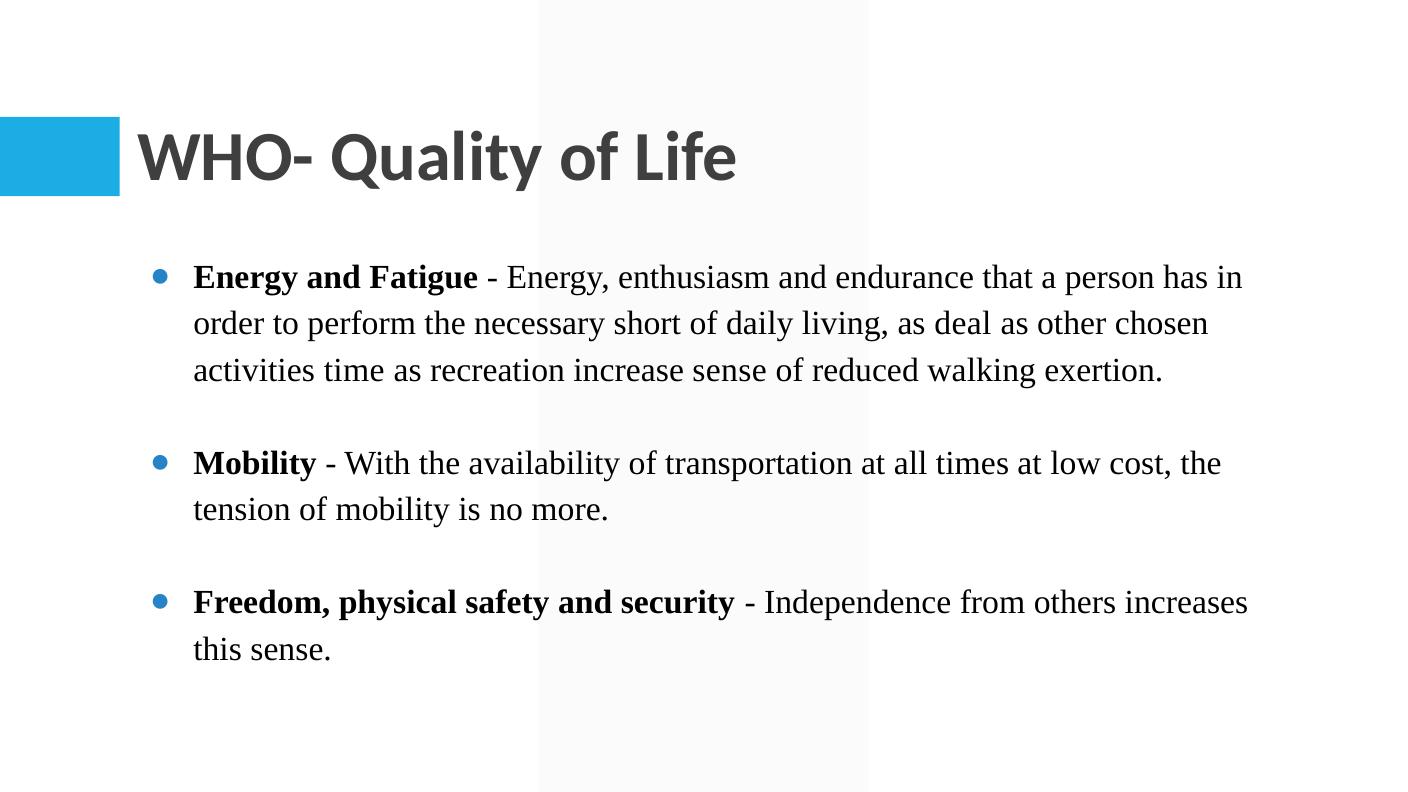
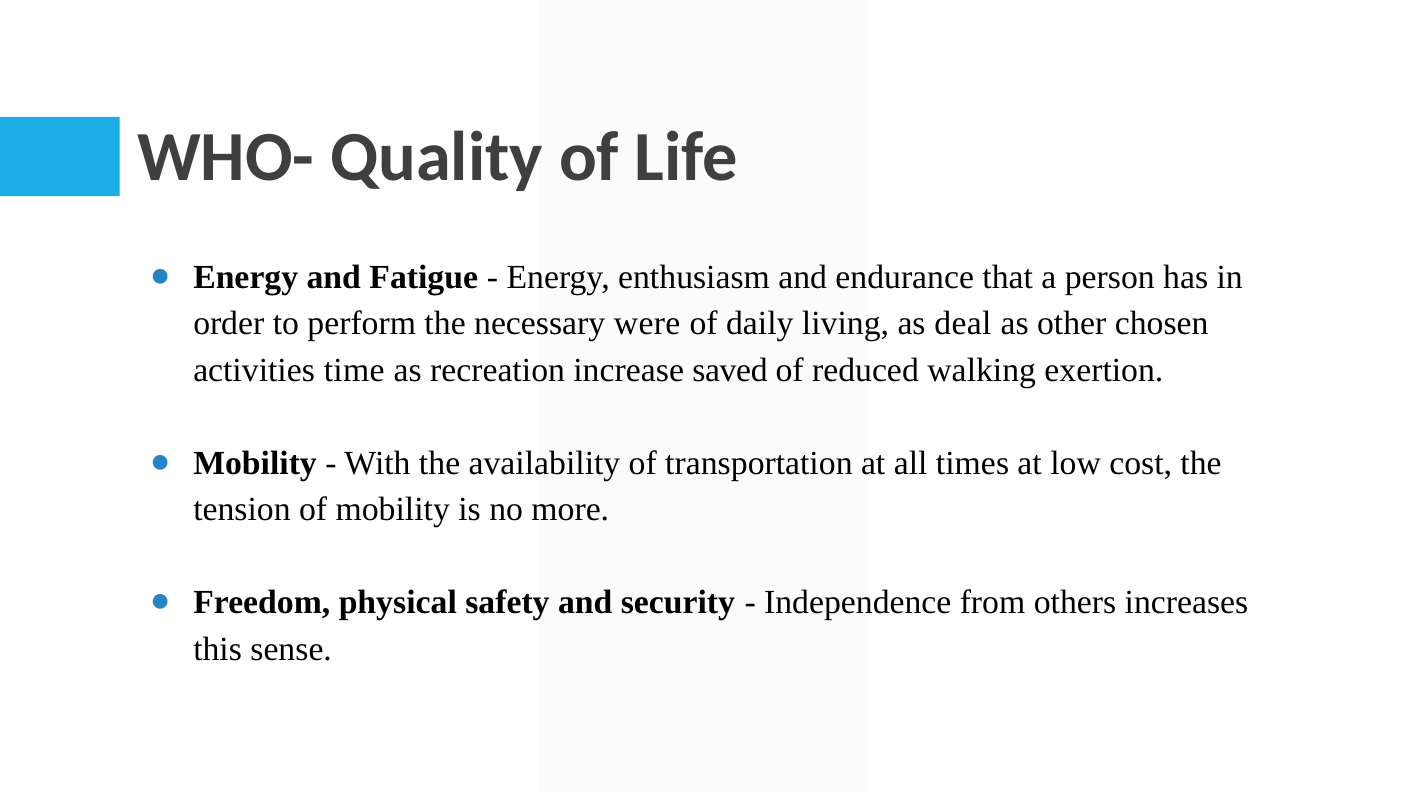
short: short -> were (647, 324)
increase sense: sense -> saved (730, 370)
